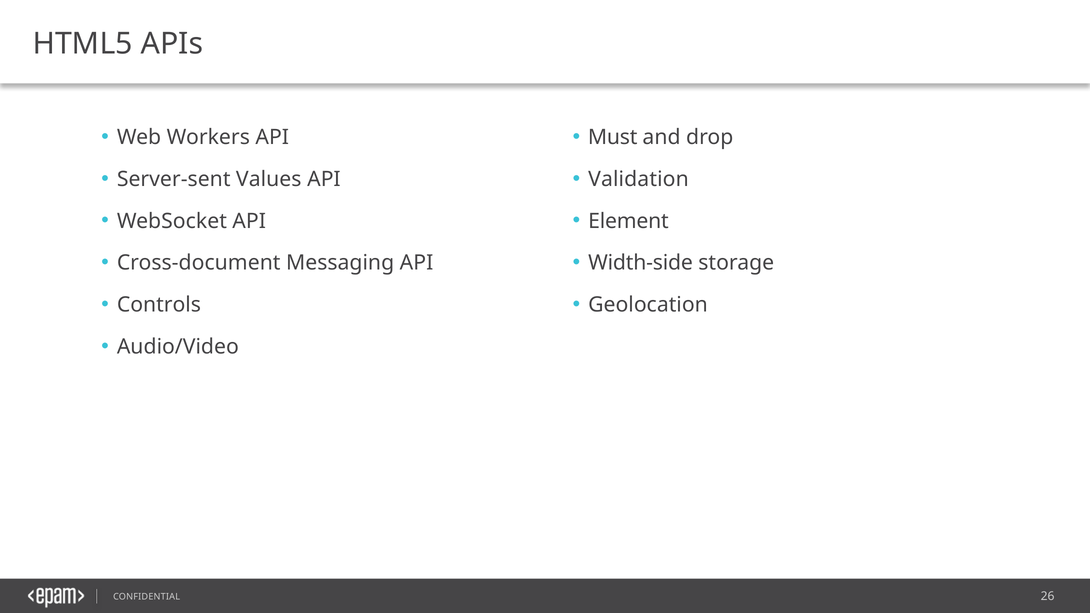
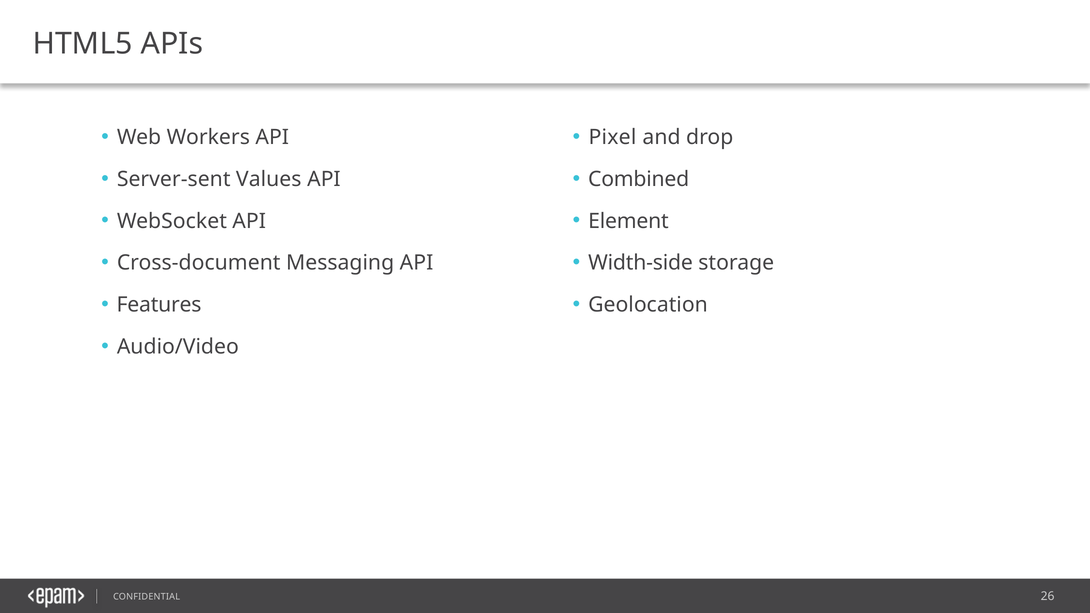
Must: Must -> Pixel (612, 137)
Validation: Validation -> Combined (639, 179)
Controls: Controls -> Features (159, 305)
